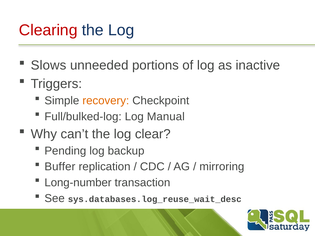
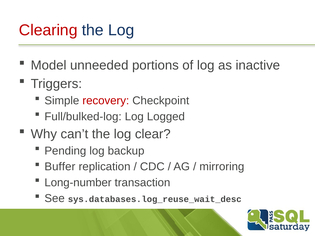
Slows: Slows -> Model (49, 65)
recovery colour: orange -> red (106, 101)
Manual: Manual -> Logged (166, 117)
